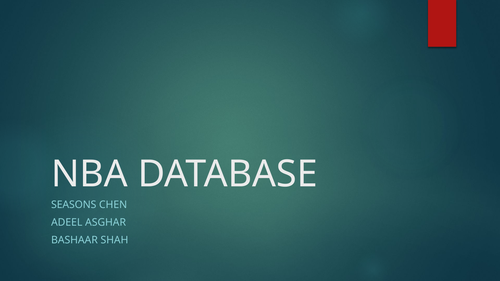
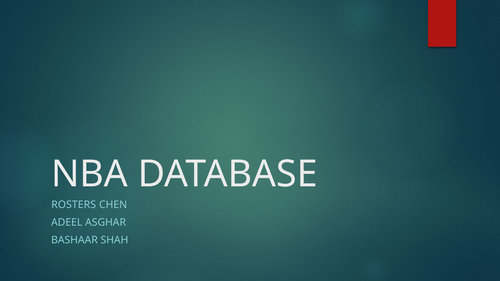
SEASONS: SEASONS -> ROSTERS (74, 205)
